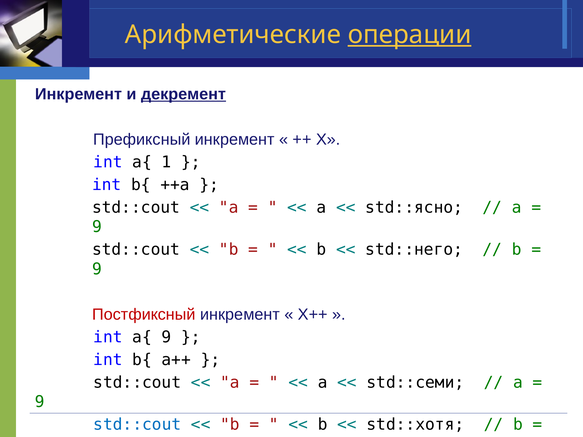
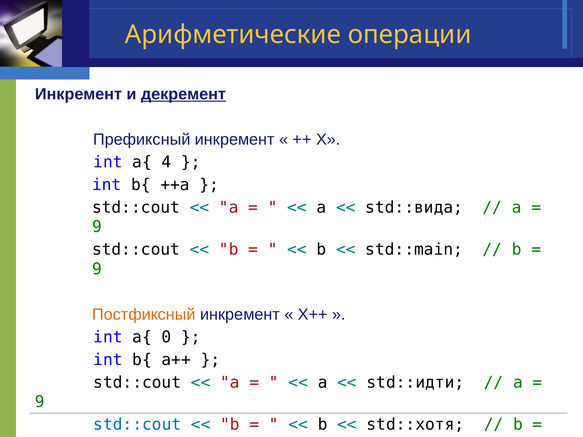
операции underline: present -> none (410, 35)
1: 1 -> 4 (166, 162)
std::ясно: std::ясно -> std::вида (414, 208)
std::него: std::него -> std::main (414, 250)
Постфиксный colour: red -> orange (144, 315)
a{ 9: 9 -> 0 (166, 337)
std::семи: std::семи -> std::идти (415, 383)
